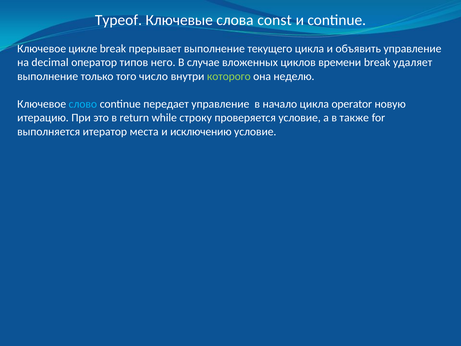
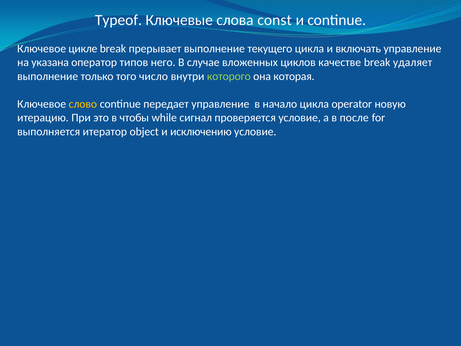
объявить: объявить -> включать (358, 49)
decimal: decimal -> указана (50, 62)
времени: времени -> качестве (340, 62)
неделю: неделю -> которая (294, 76)
слово colour: light blue -> yellow (83, 104)
return: return -> чтобы (134, 118)
строку: строку -> сигнал (196, 118)
также: также -> после (354, 118)
места: места -> object (144, 132)
